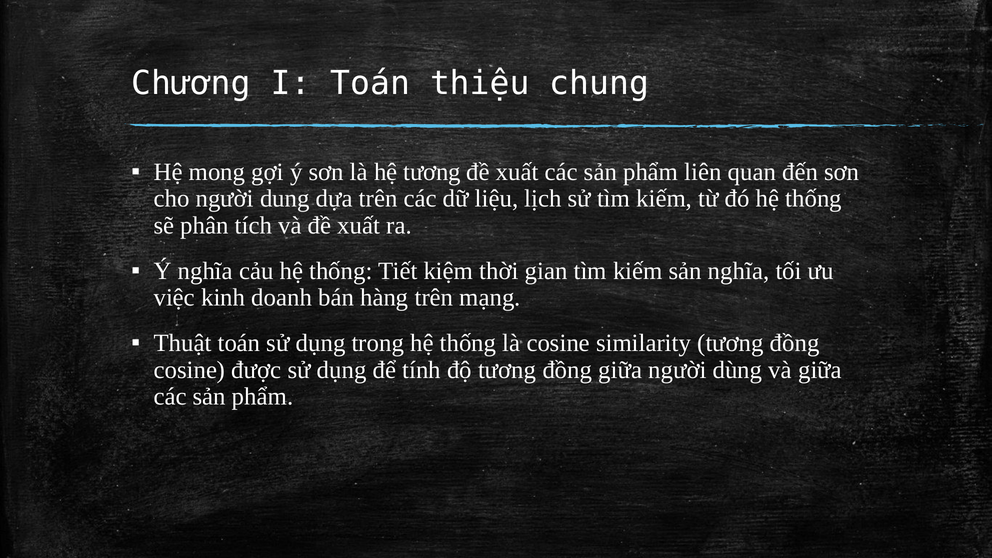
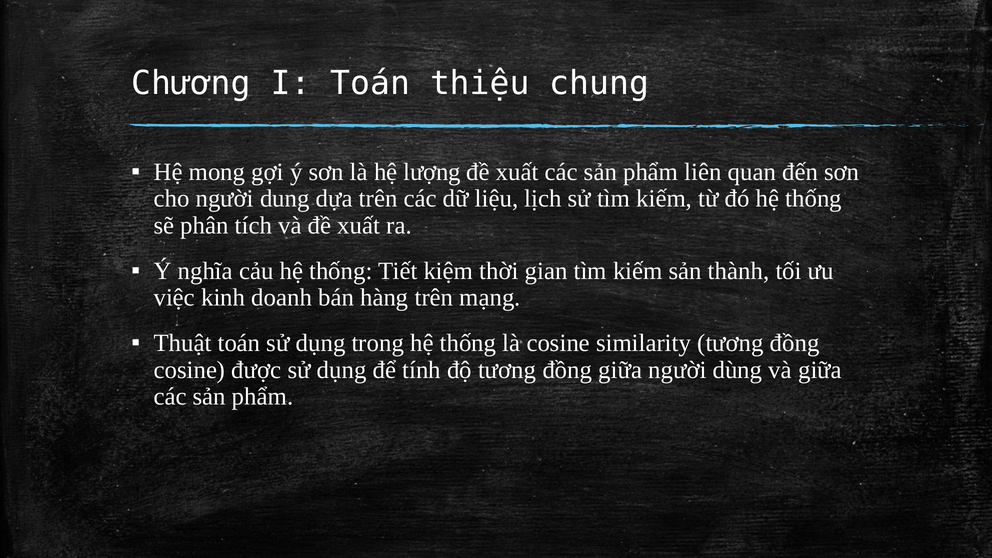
hệ tương: tương -> lượng (432, 172)
sản nghĩa: nghĩa -> thành (739, 271)
